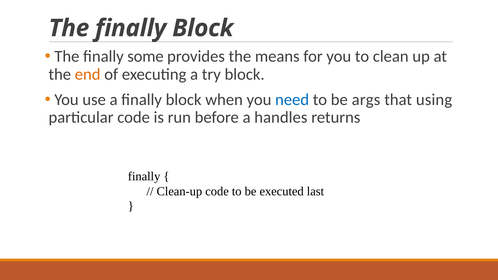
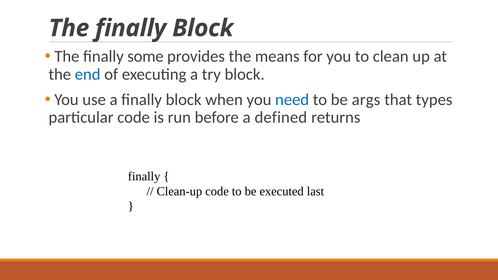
end colour: orange -> blue (88, 74)
using: using -> types (434, 100)
handles: handles -> defined (281, 118)
